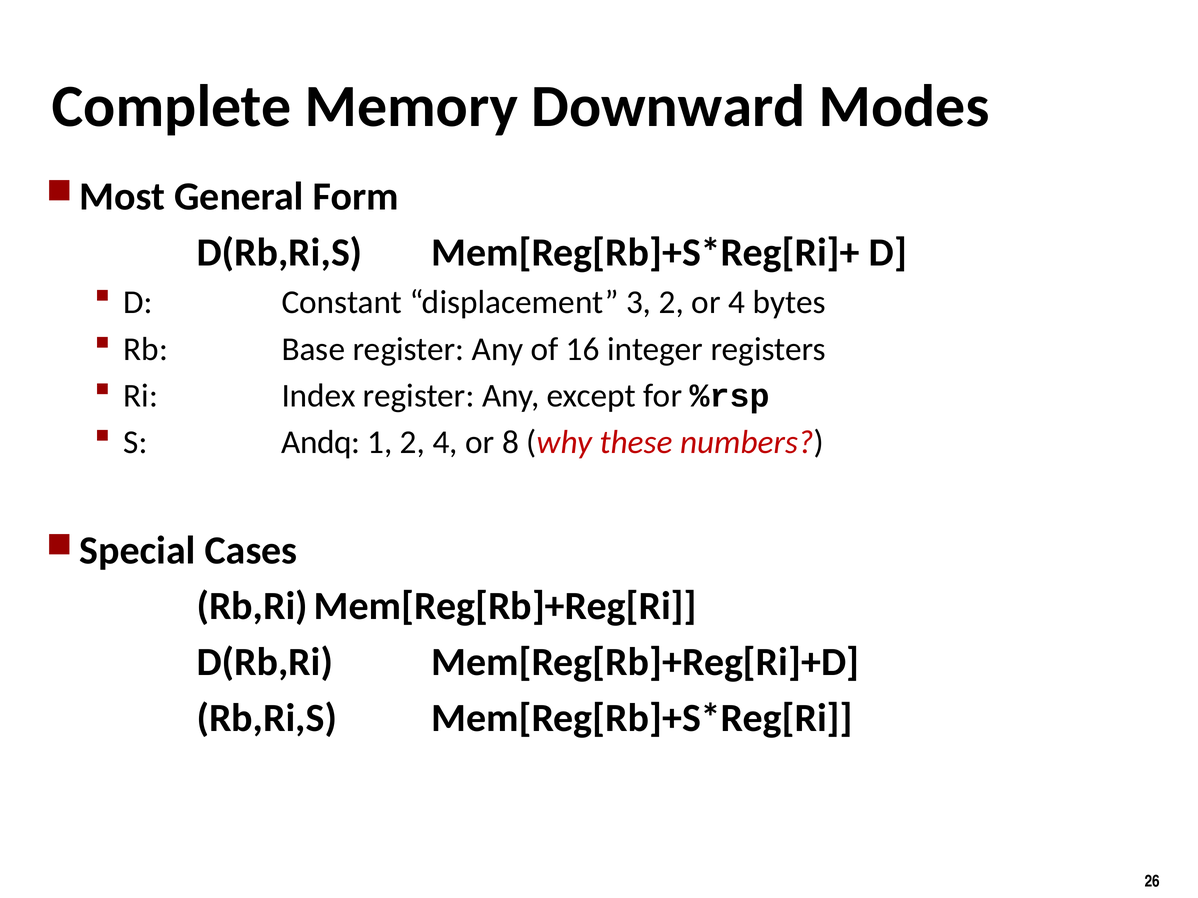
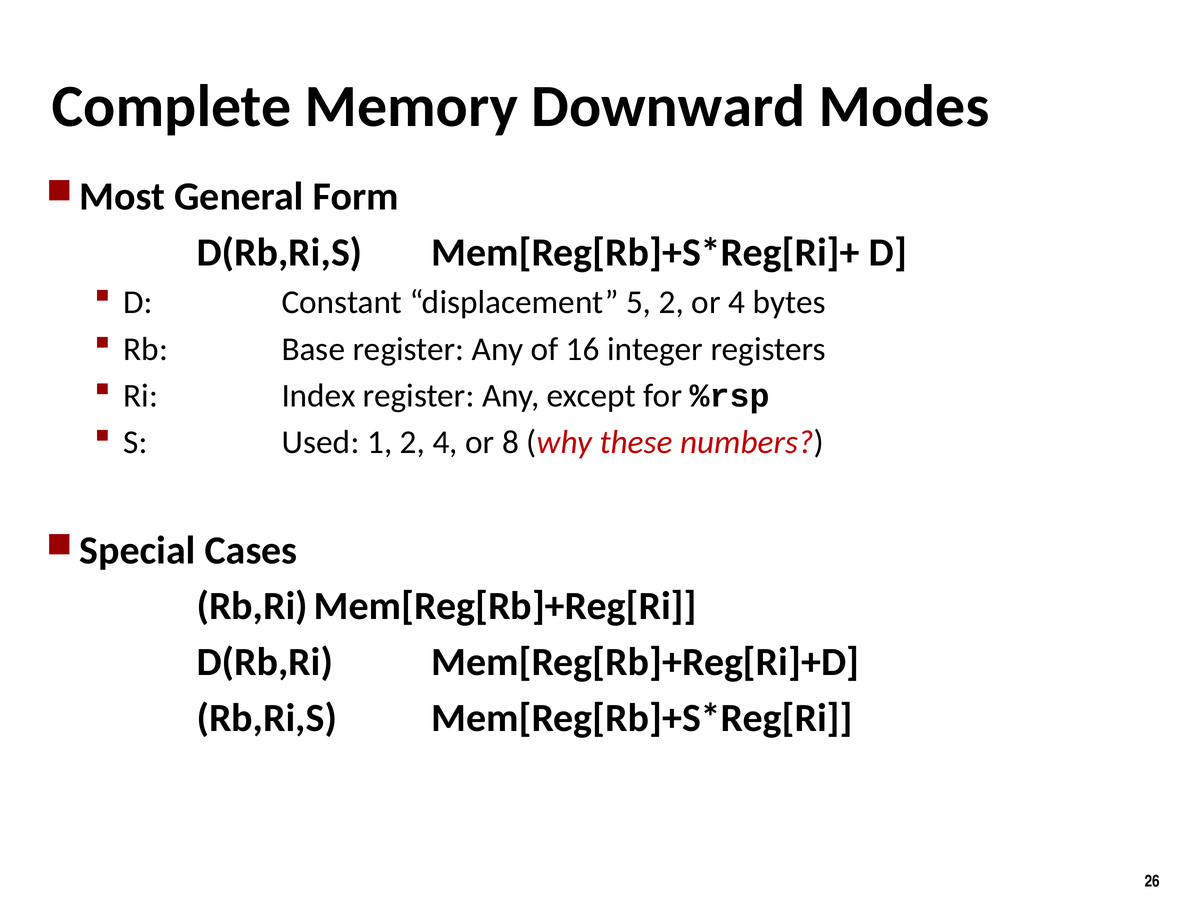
3: 3 -> 5 (639, 303)
Andq: Andq -> Used (321, 442)
